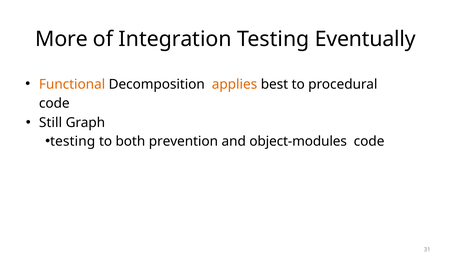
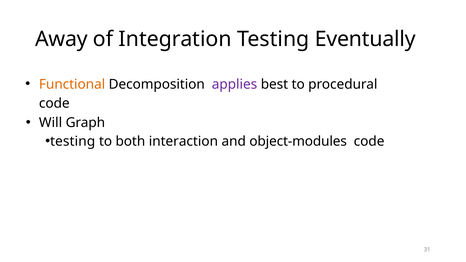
More: More -> Away (62, 39)
applies colour: orange -> purple (235, 84)
Still: Still -> Will (51, 123)
prevention: prevention -> interaction (183, 141)
